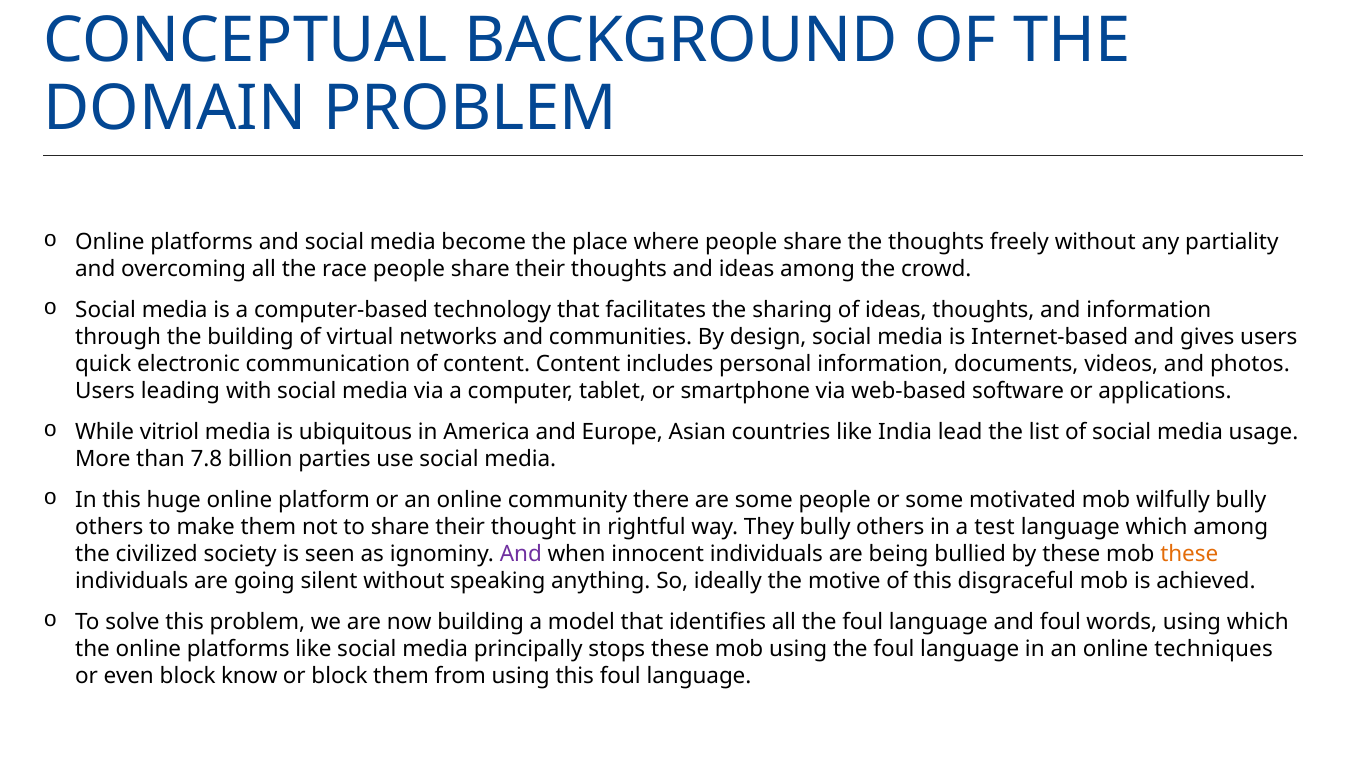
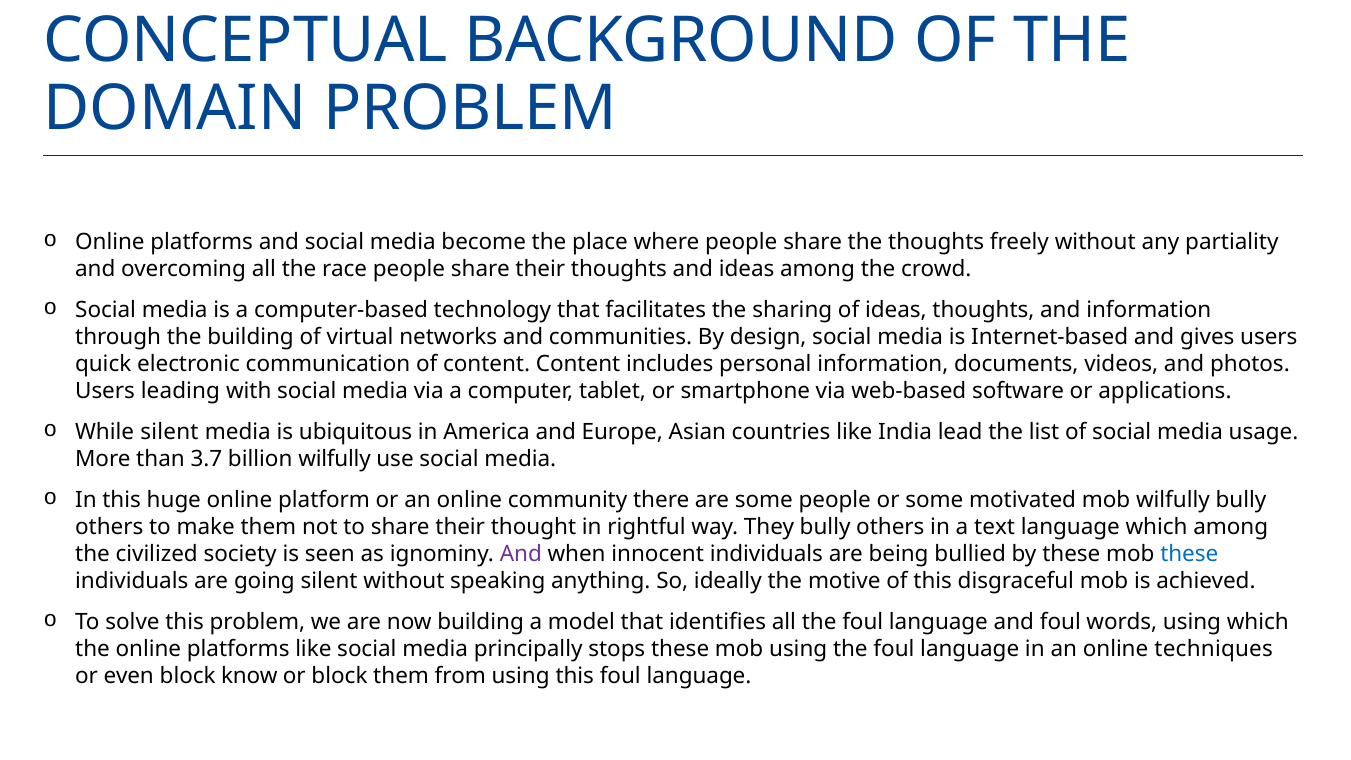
While vitriol: vitriol -> silent (169, 432)
7.8: 7.8 -> 3.7 (206, 459)
billion parties: parties -> wilfully (335, 459)
test: test -> text (995, 527)
these colour: orange -> blue (1189, 554)
